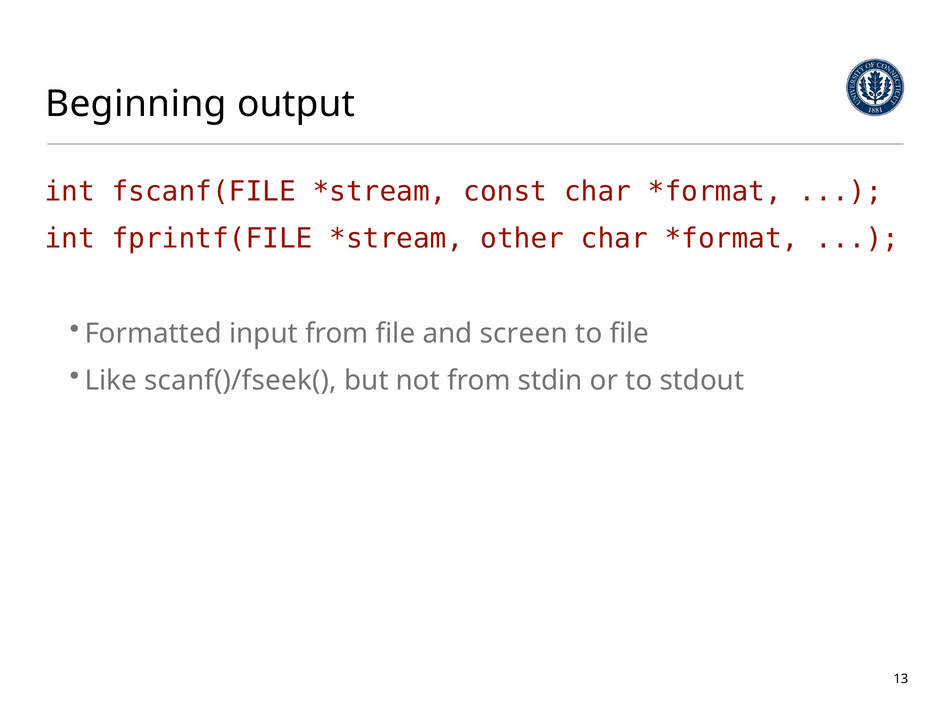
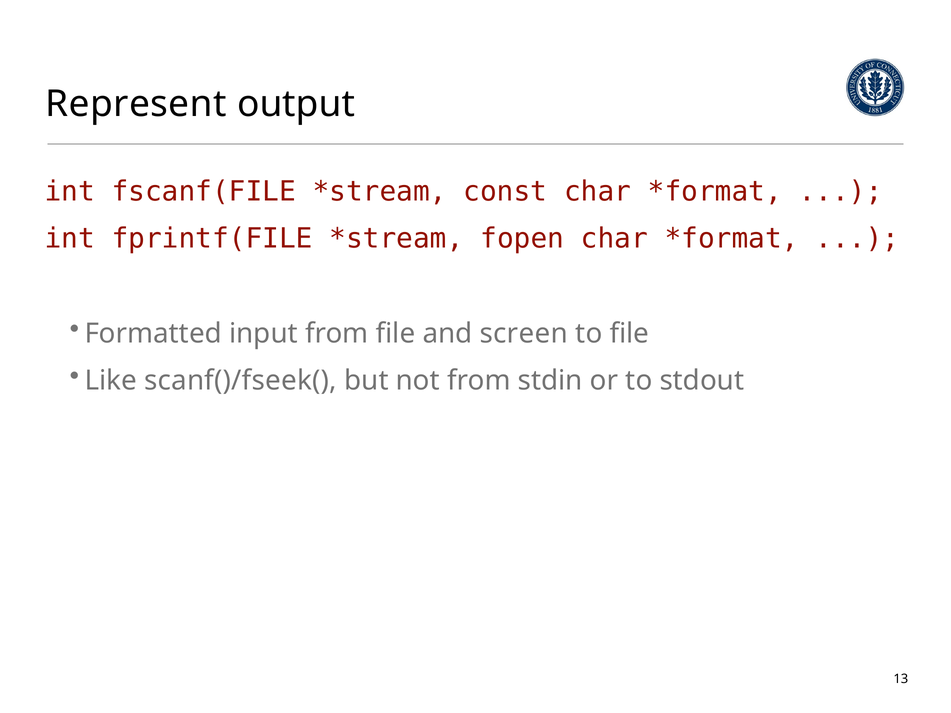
Beginning: Beginning -> Represent (136, 104)
other: other -> fopen (522, 239)
